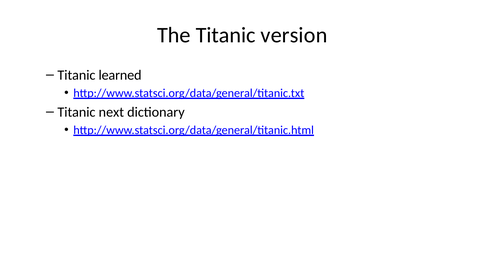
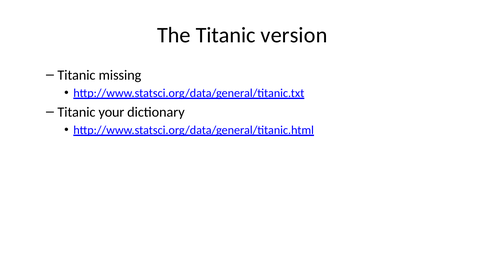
learned: learned -> missing (120, 75)
next: next -> your (111, 112)
